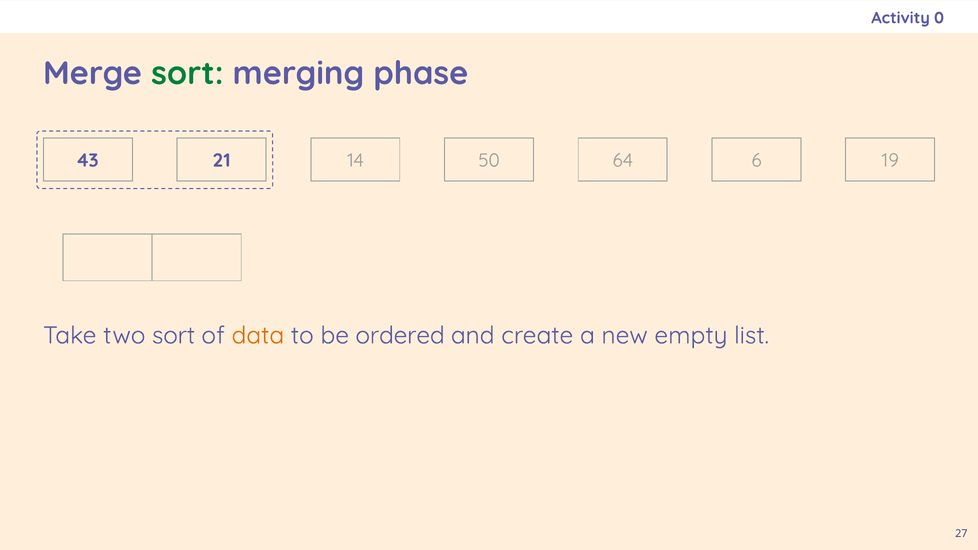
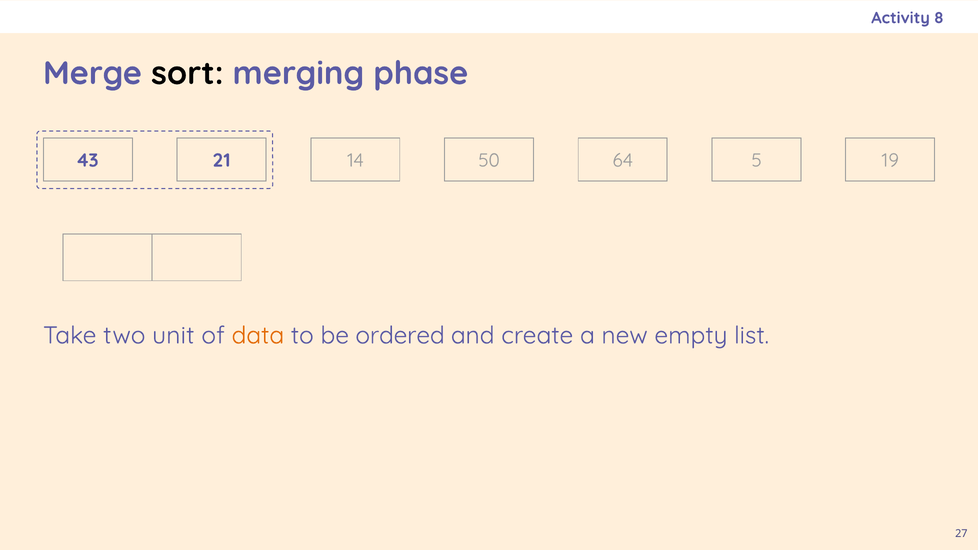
0: 0 -> 8 (939, 18)
sort colour: green -> black (187, 73)
6: 6 -> 5 (756, 160)
two sort: sort -> unit (173, 336)
